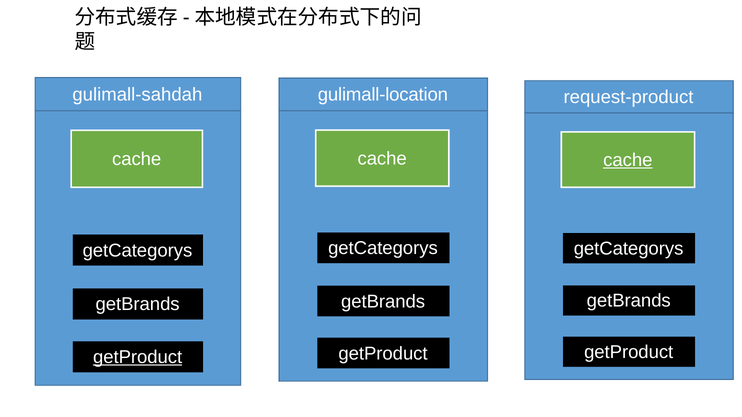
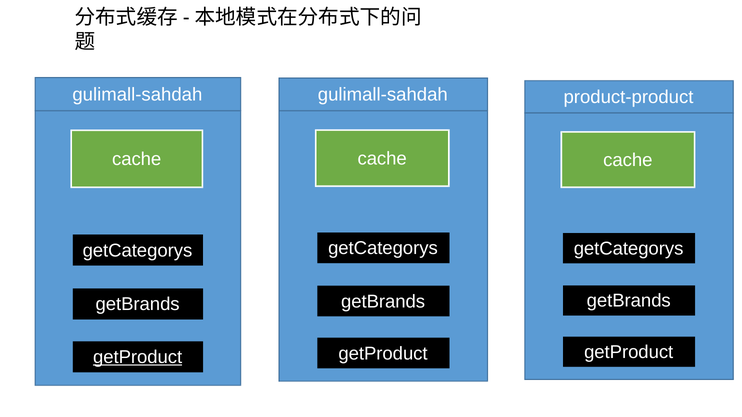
gulimall-location: gulimall-location -> gulimall-sahdah (383, 95)
request-product: request-product -> product-product (628, 97)
cache underline: present -> none (628, 160)
